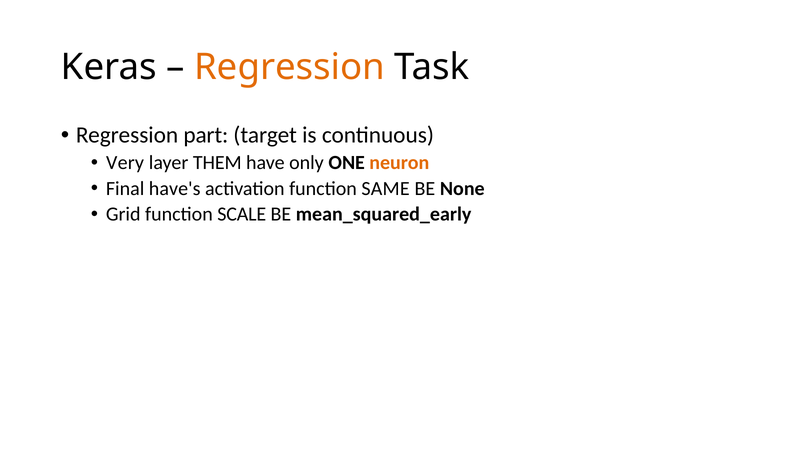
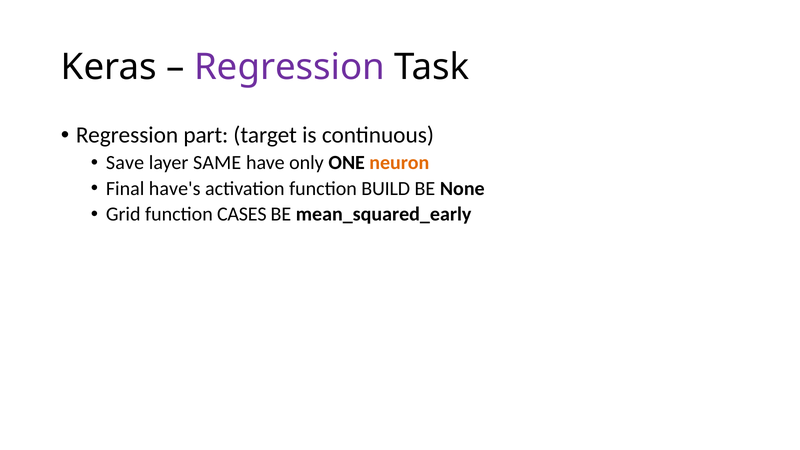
Regression colour: orange -> purple (290, 67)
Very: Very -> Save (125, 163)
THEM: THEM -> SAME (217, 163)
SAME: SAME -> BUILD (386, 189)
SCALE: SCALE -> CASES (242, 214)
